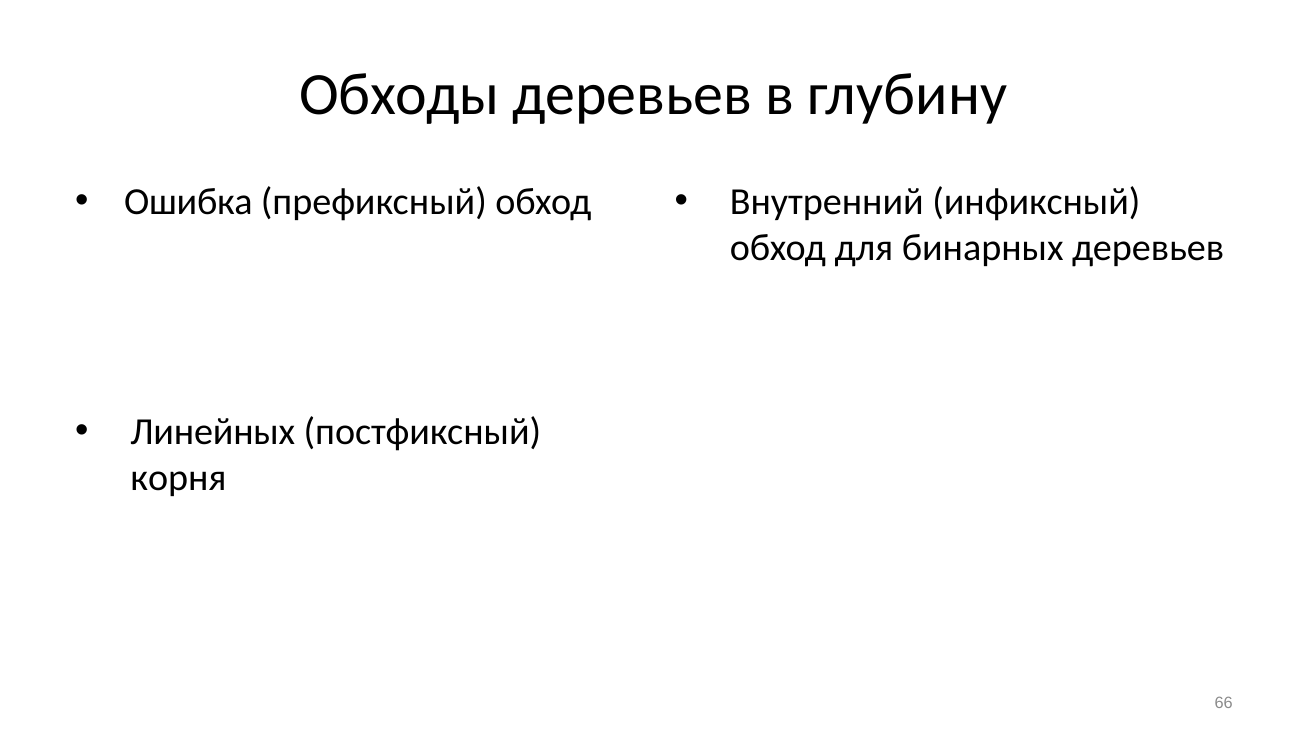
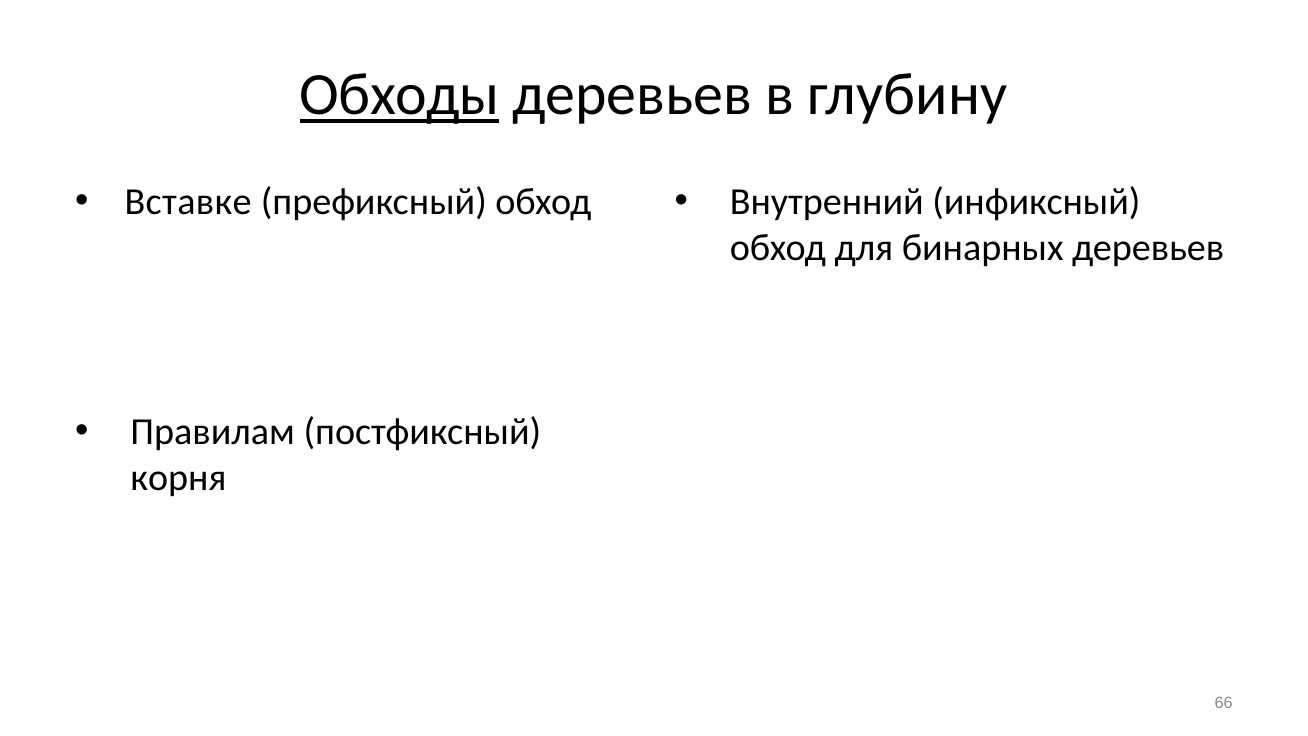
Обходы underline: none -> present (400, 95)
Ошибка: Ошибка -> Вставке (188, 202)
Линейных: Линейных -> Правилам (213, 432)
